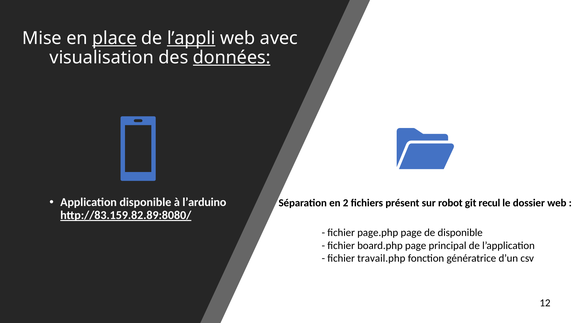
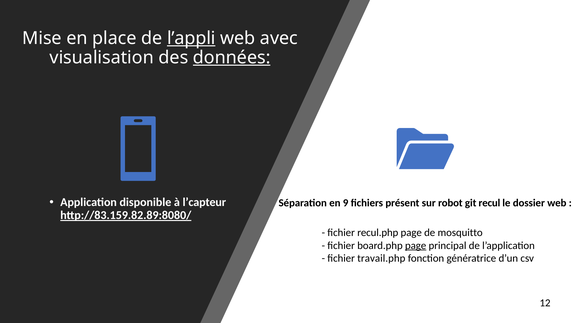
place underline: present -> none (114, 38)
l’arduino: l’arduino -> l’capteur (204, 202)
2: 2 -> 9 (346, 203)
page.php: page.php -> recul.php (378, 232)
de disponible: disponible -> mosquitto (460, 232)
page underline: none -> present (416, 245)
